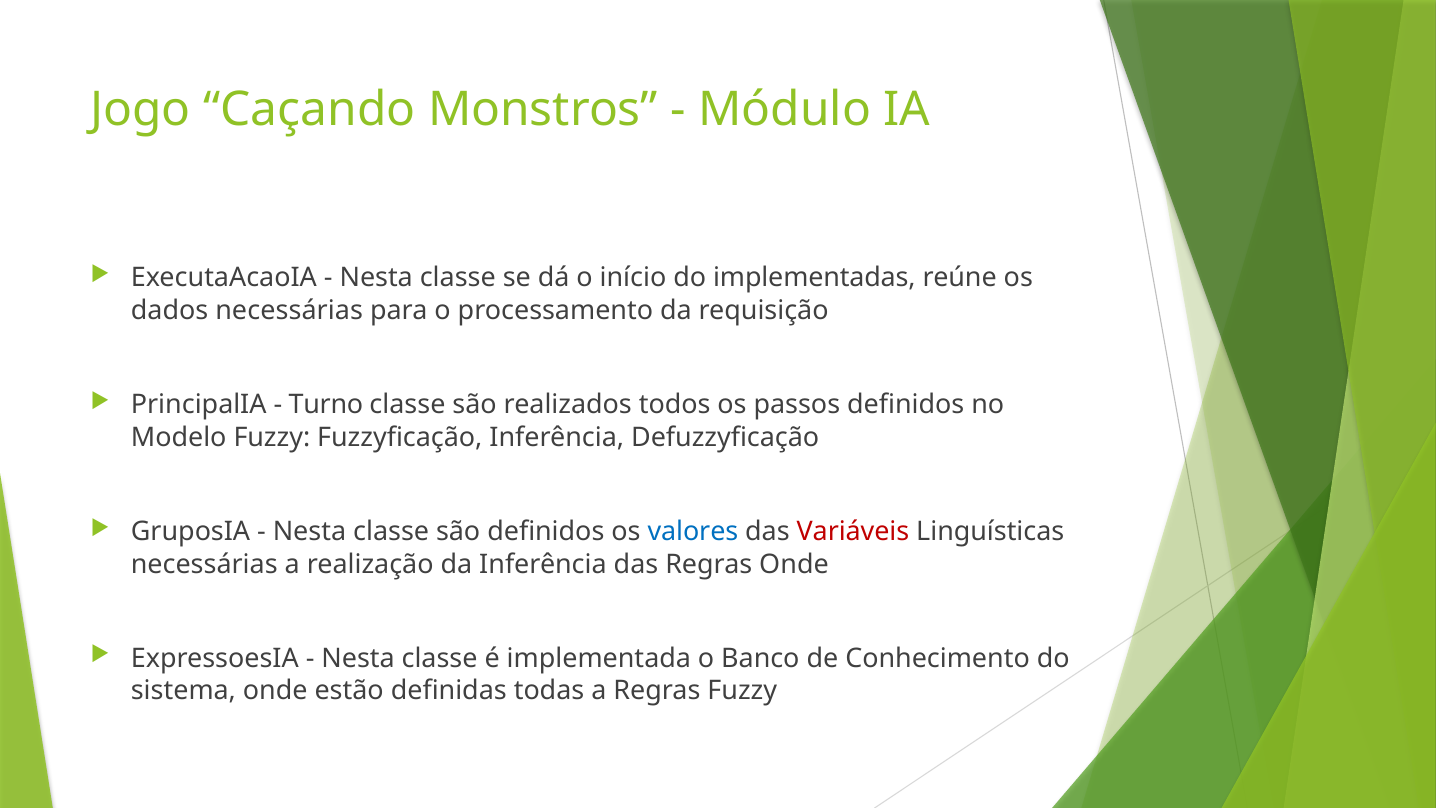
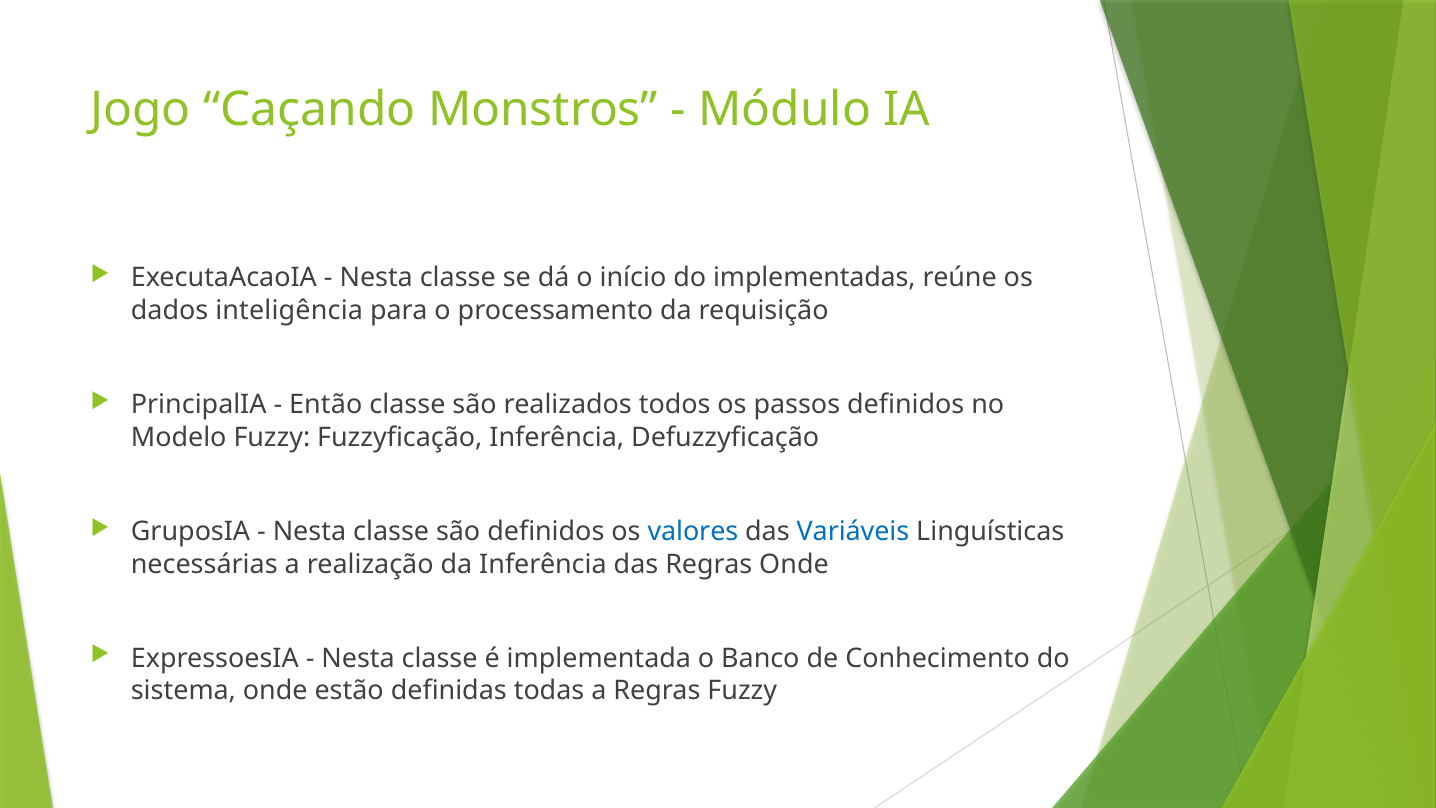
dados necessárias: necessárias -> inteligência (289, 310)
Turno: Turno -> Então (326, 405)
Variáveis colour: red -> blue (853, 532)
